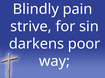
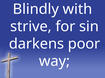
pain: pain -> with (77, 9)
